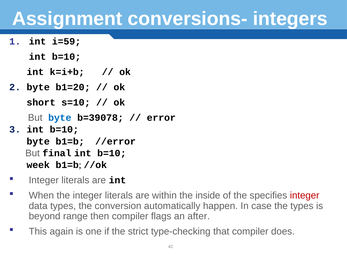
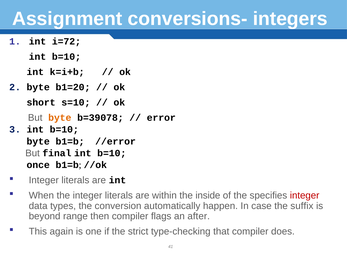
i=59: i=59 -> i=72 (66, 42)
byte colour: blue -> orange (60, 118)
week: week -> once (38, 165)
the types: types -> suffix (302, 206)
